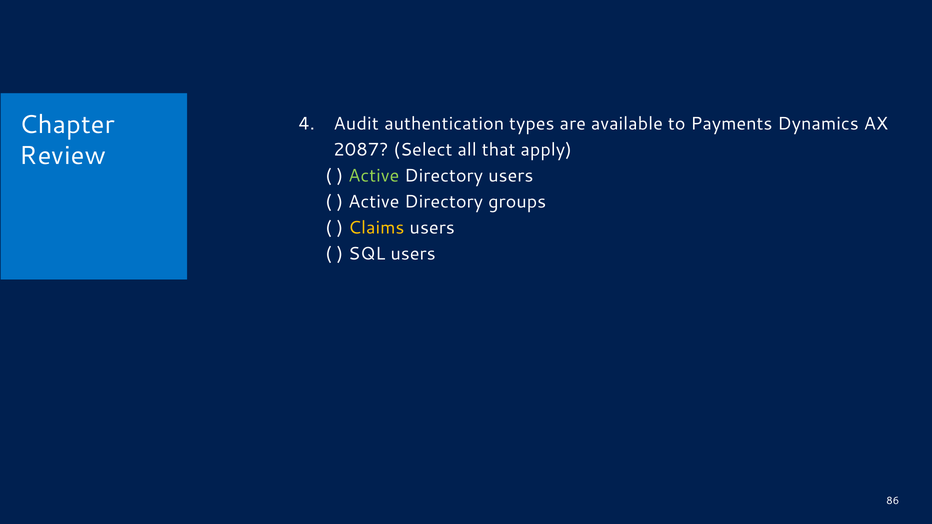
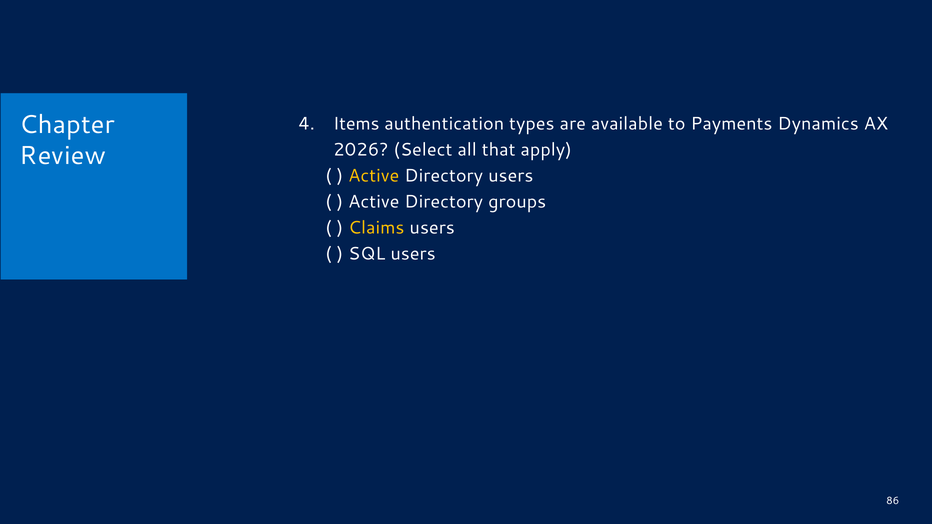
Audit: Audit -> Items (356, 124)
2087: 2087 -> 2026 (361, 150)
Active colour: light green -> yellow (374, 176)
